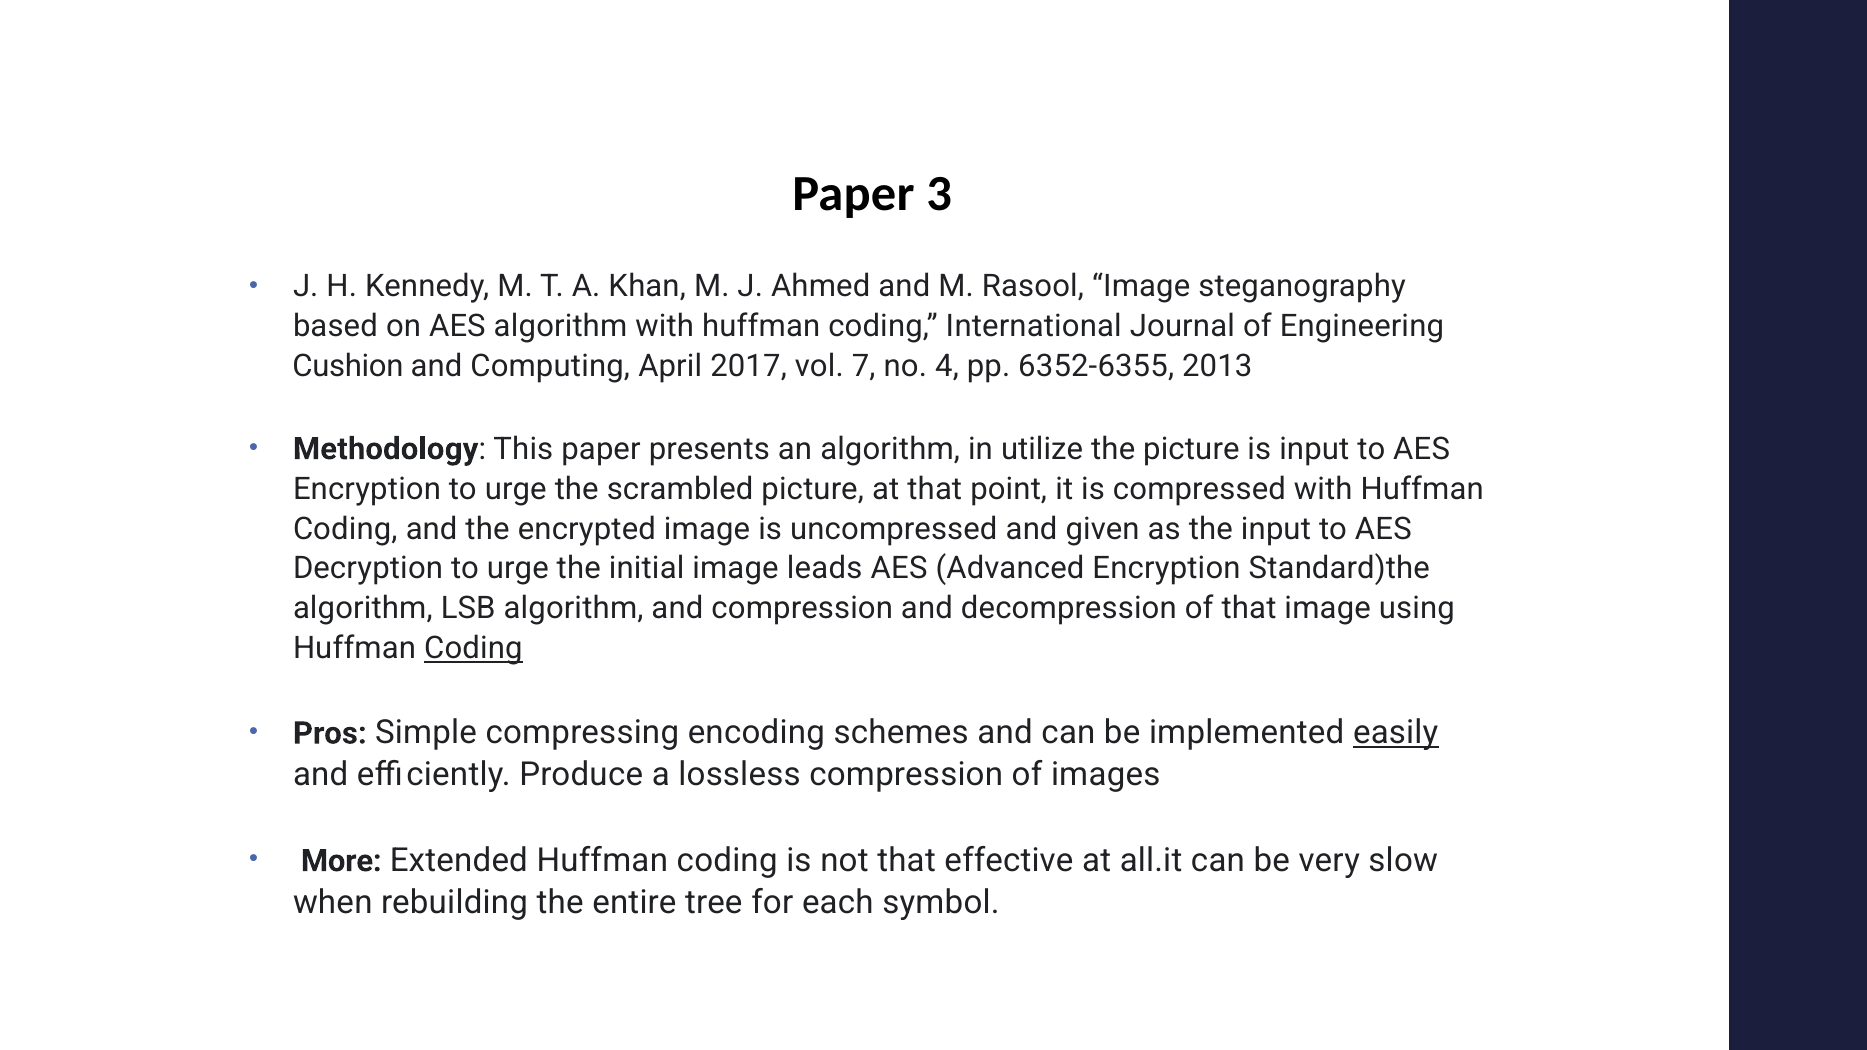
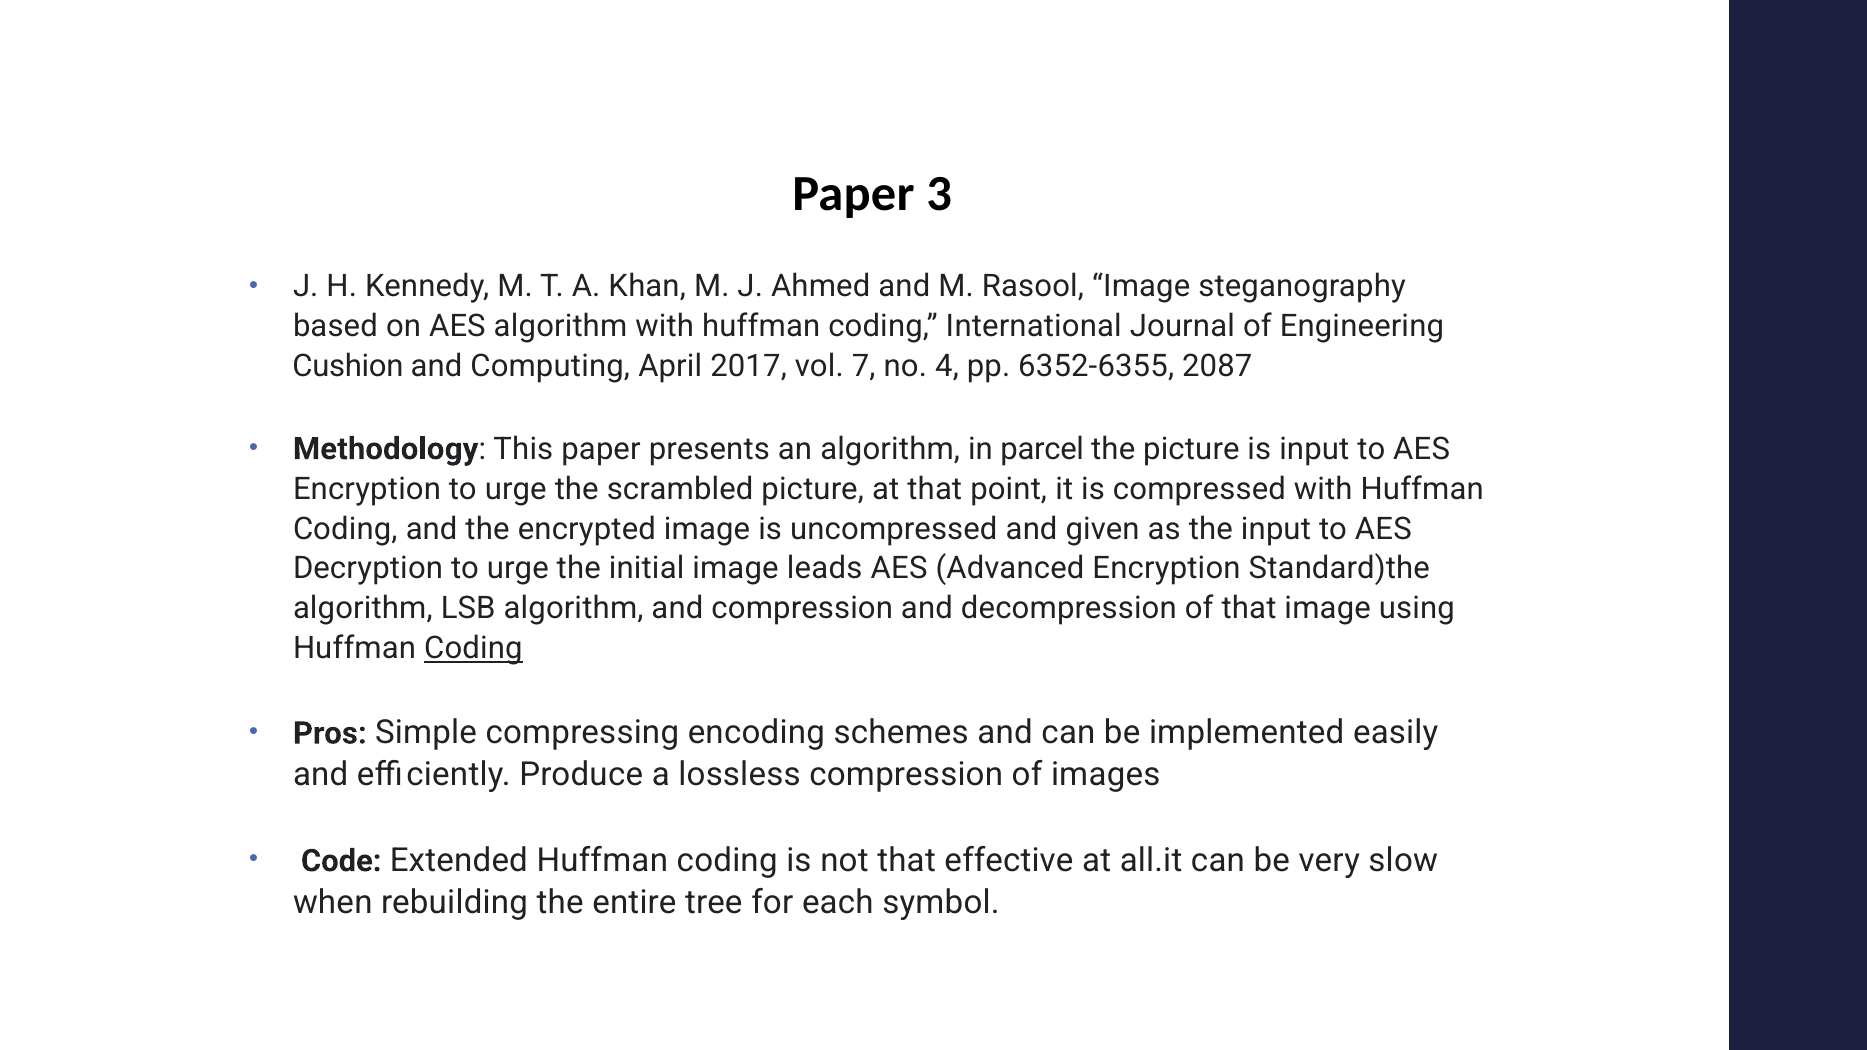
2013: 2013 -> 2087 (1217, 366)
utilize: utilize -> parcel (1042, 449)
easily underline: present -> none (1396, 733)
More: More -> Code (341, 861)
